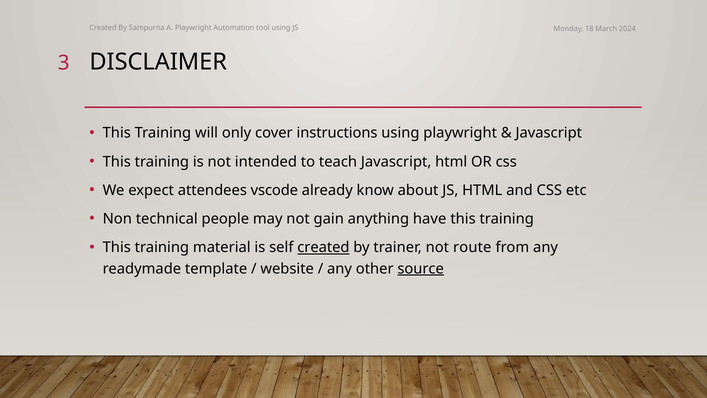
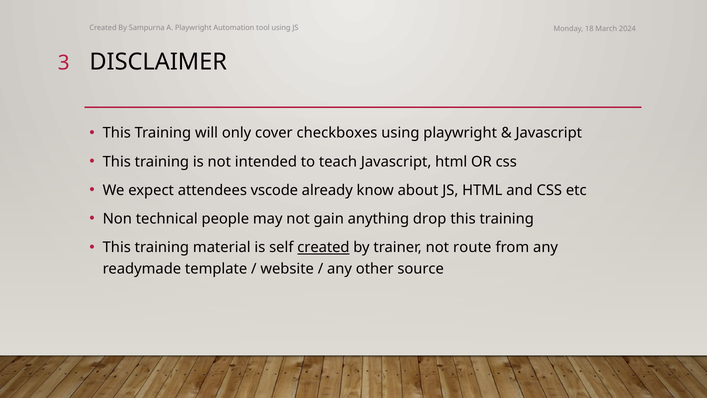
instructions: instructions -> checkboxes (337, 133)
have: have -> drop (430, 219)
source underline: present -> none (421, 269)
